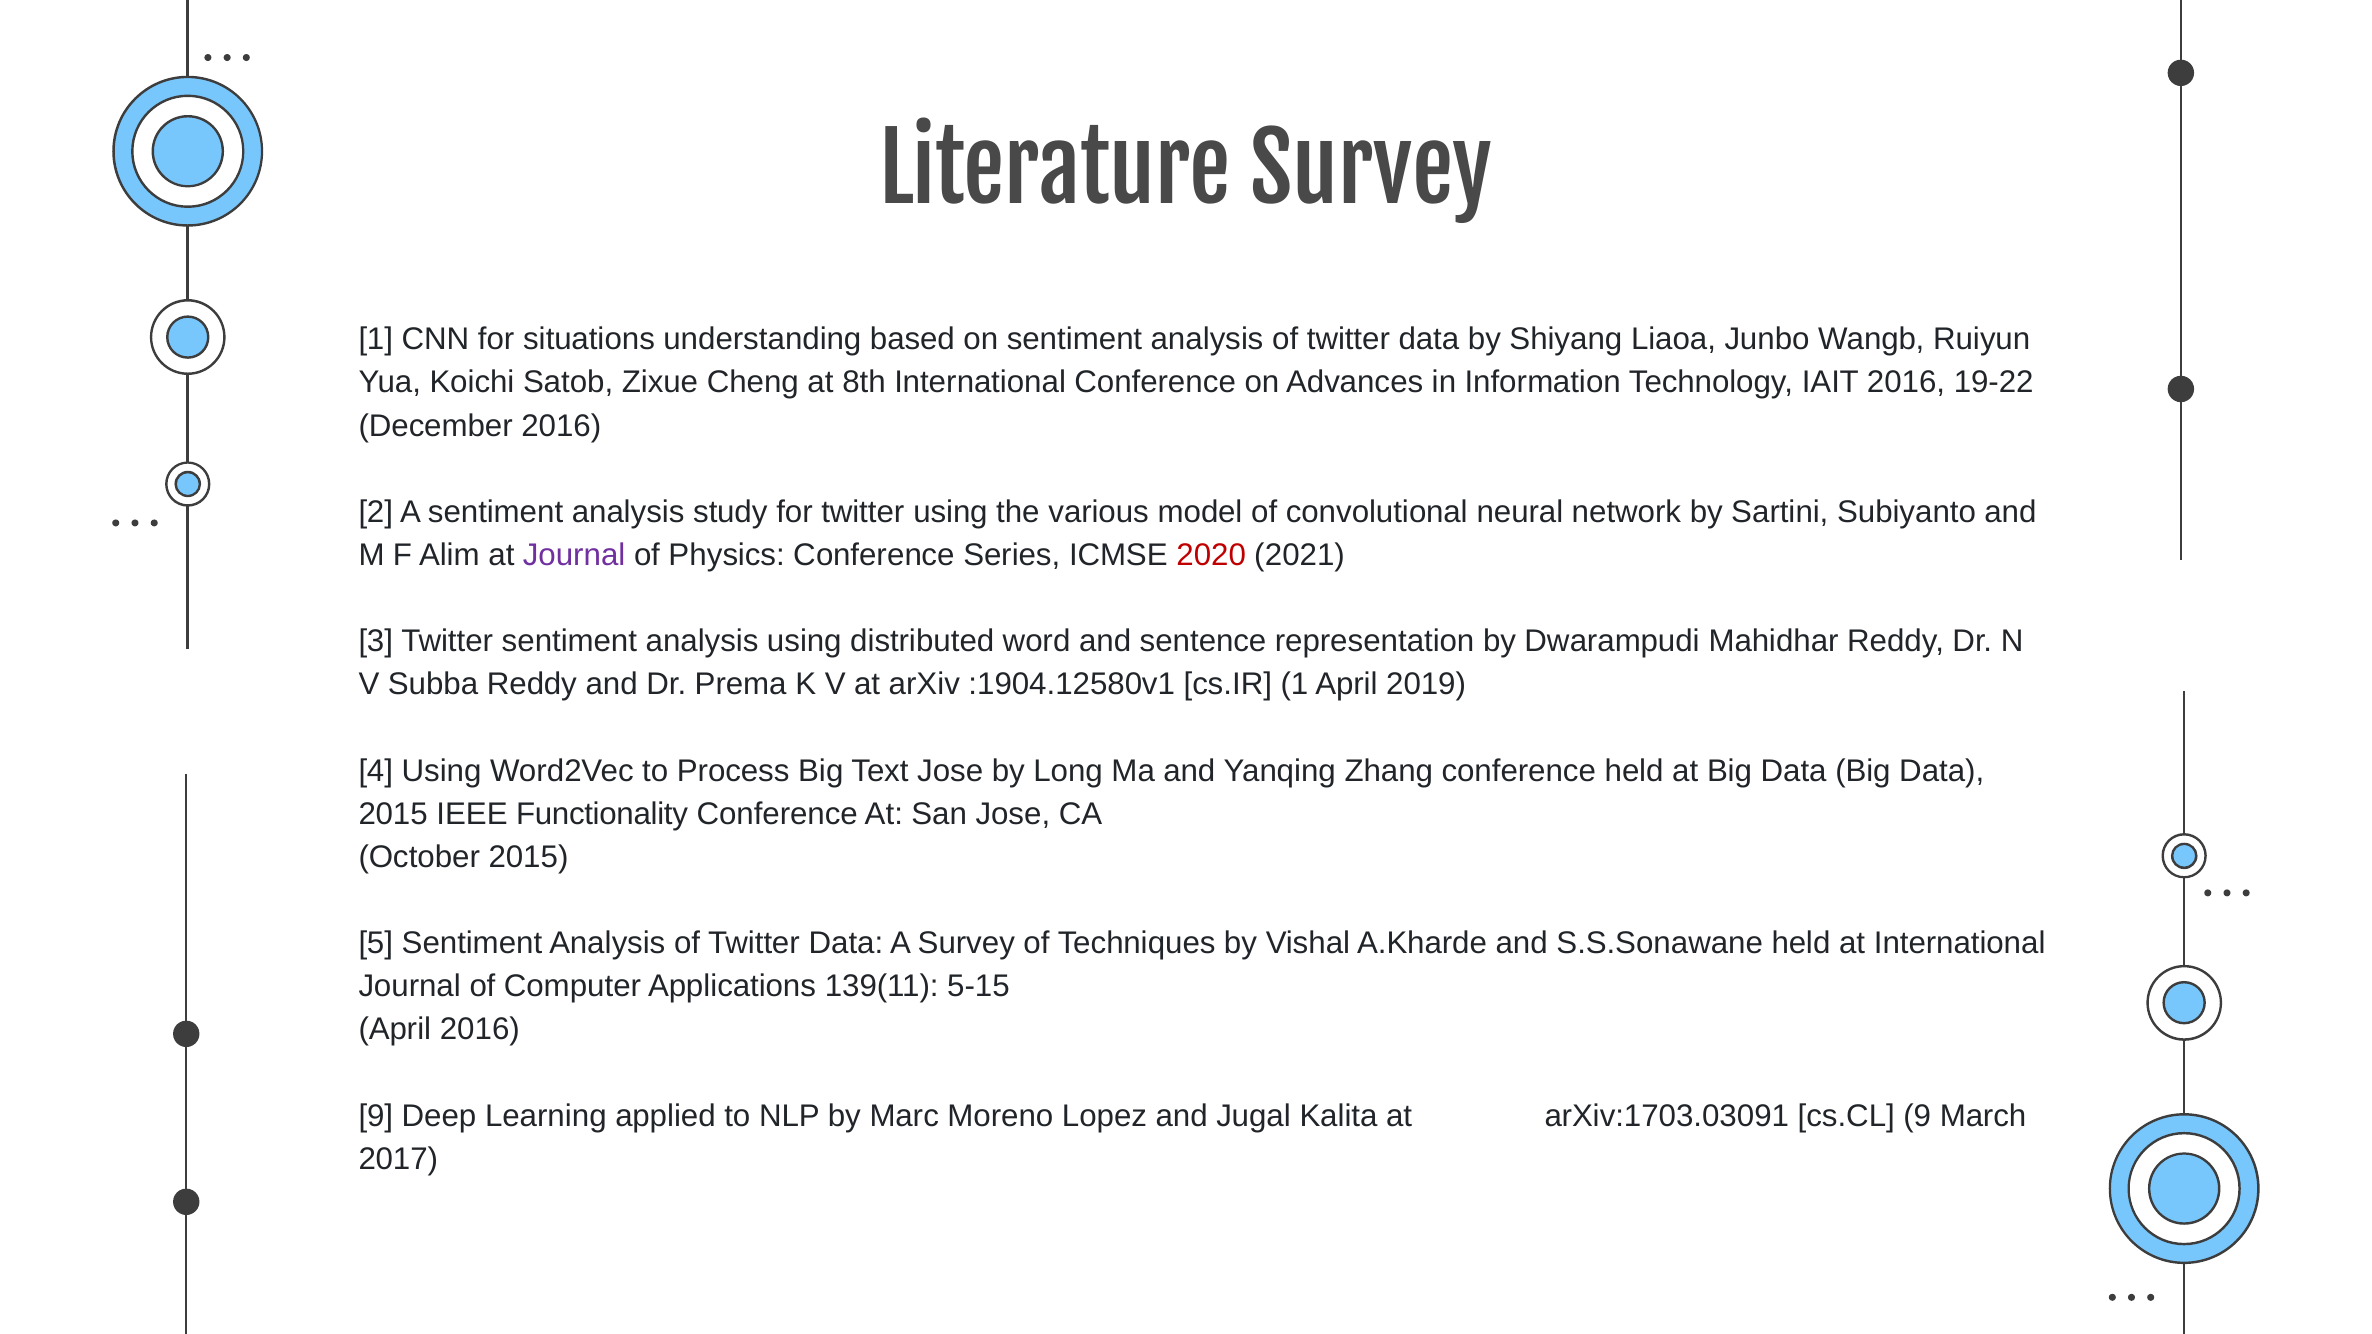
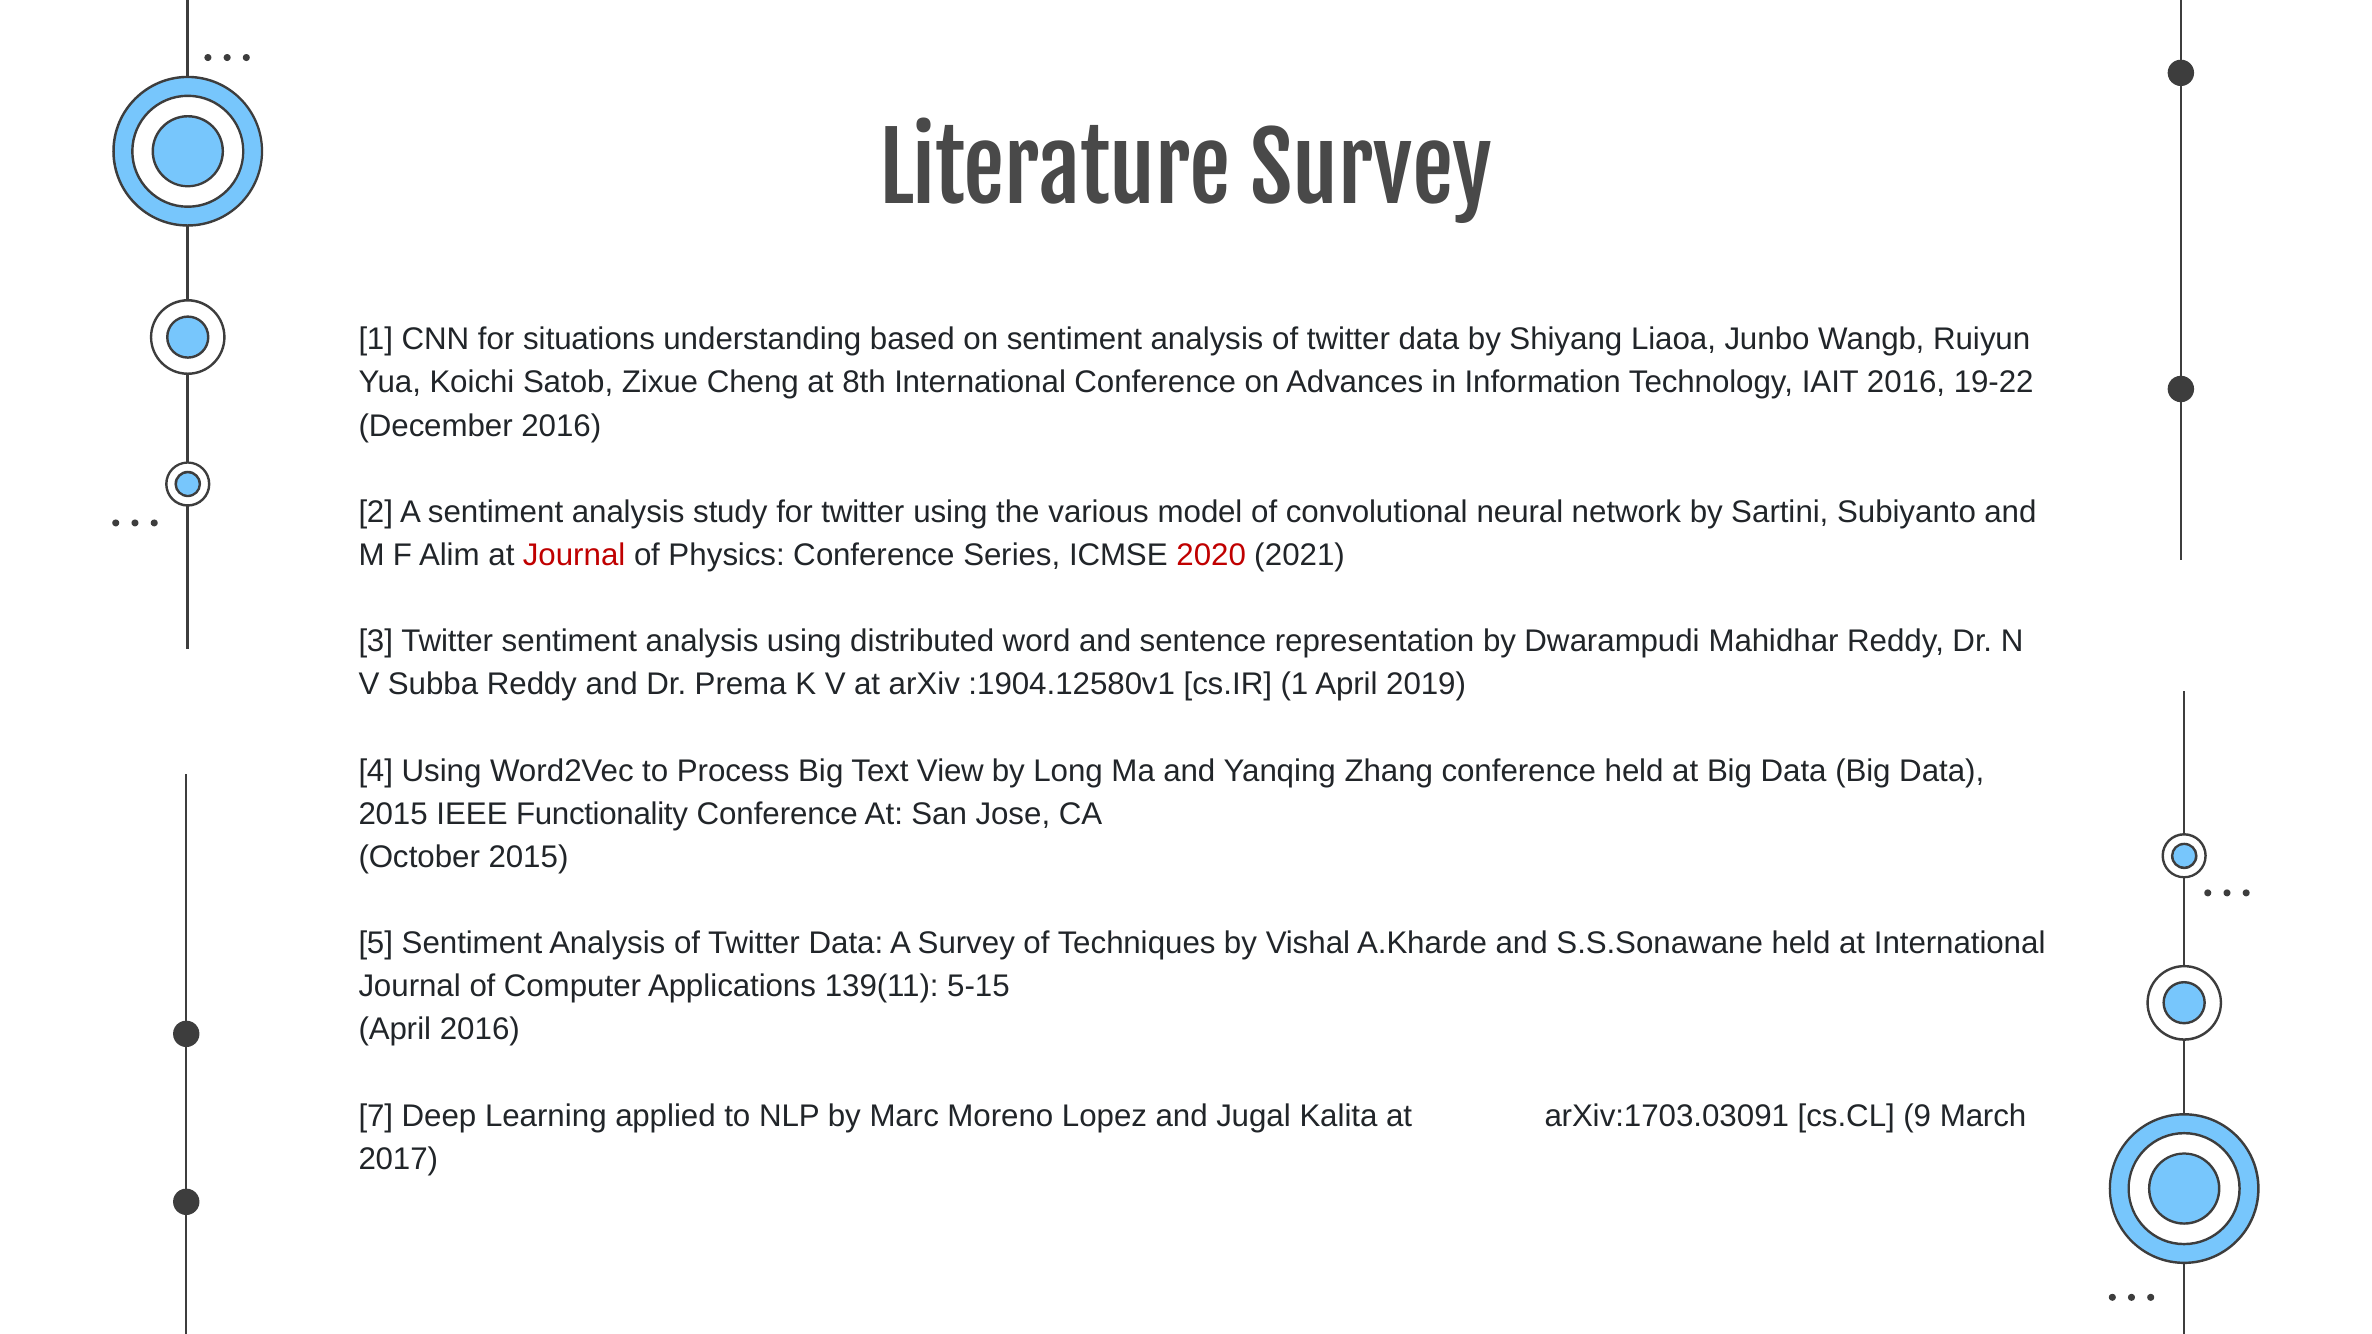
Journal colour: purple -> red (574, 555)
Text Jose: Jose -> View (950, 771)
9: 9 -> 7 (376, 1116)
